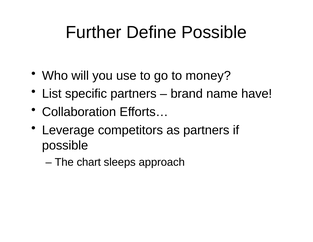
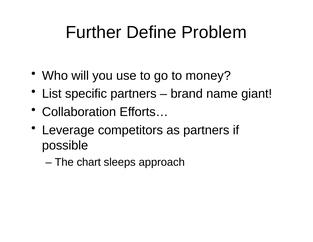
Define Possible: Possible -> Problem (214, 32)
have: have -> giant (257, 94)
